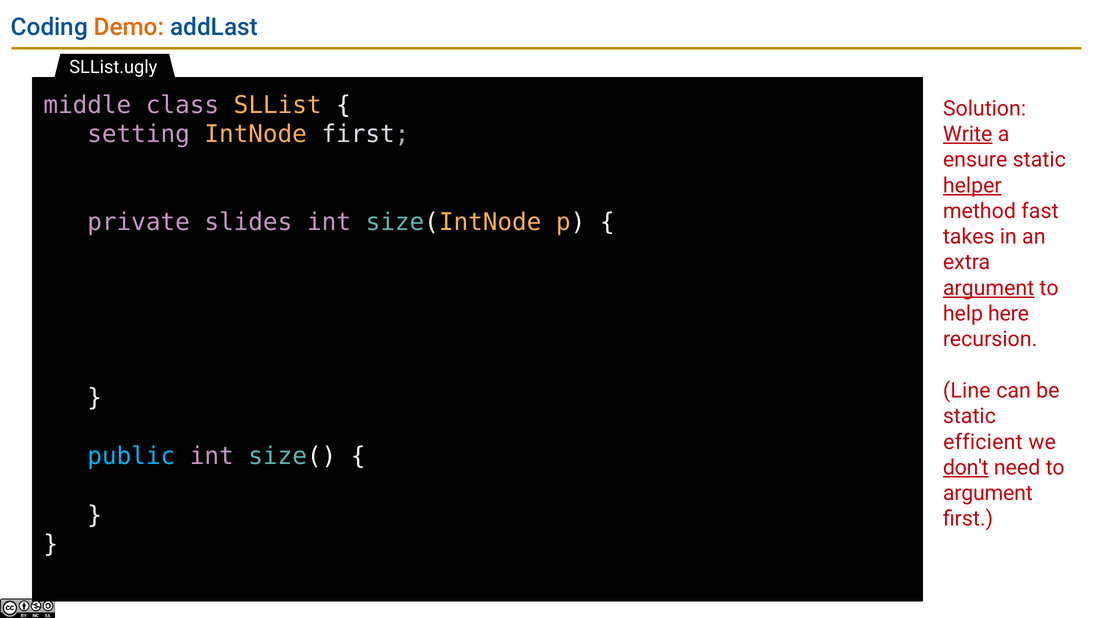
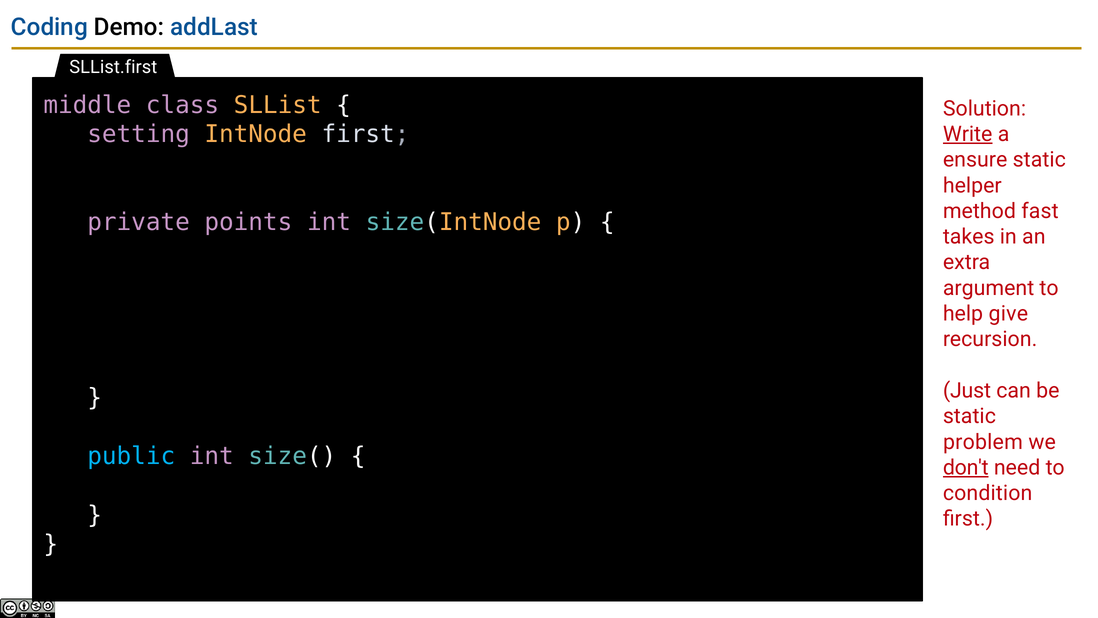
Demo colour: orange -> black (129, 27)
SLList.ugly: SLList.ugly -> SLList.first (113, 67)
helper underline: present -> none (972, 185)
slides: slides -> points (248, 222)
argument underline: present -> none (989, 288)
here: here -> give (1008, 314)
Line: Line -> Just (967, 390)
efficient: efficient -> problem (983, 442)
argument: argument -> condition (988, 493)
